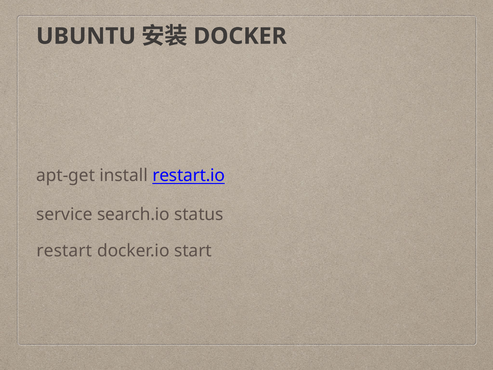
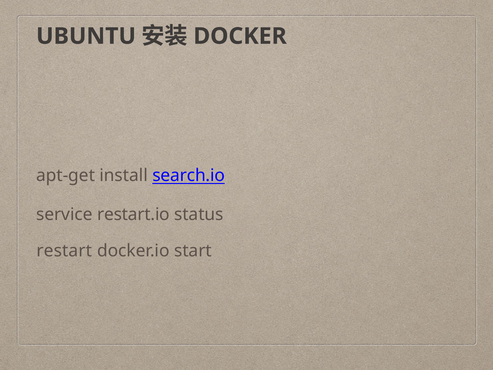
restart.io: restart.io -> search.io (189, 175)
search.io: search.io -> restart.io (133, 214)
